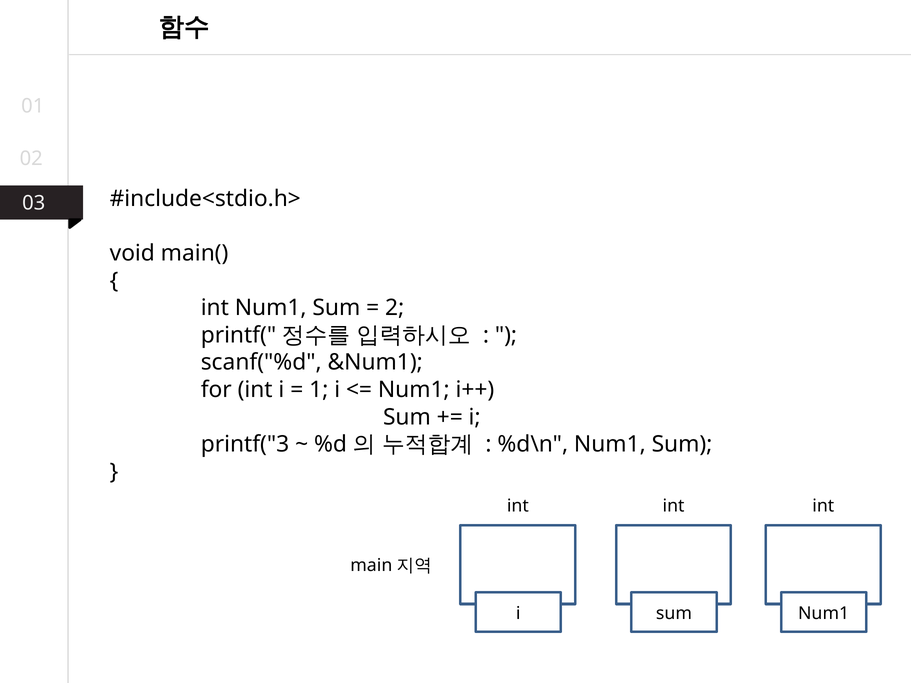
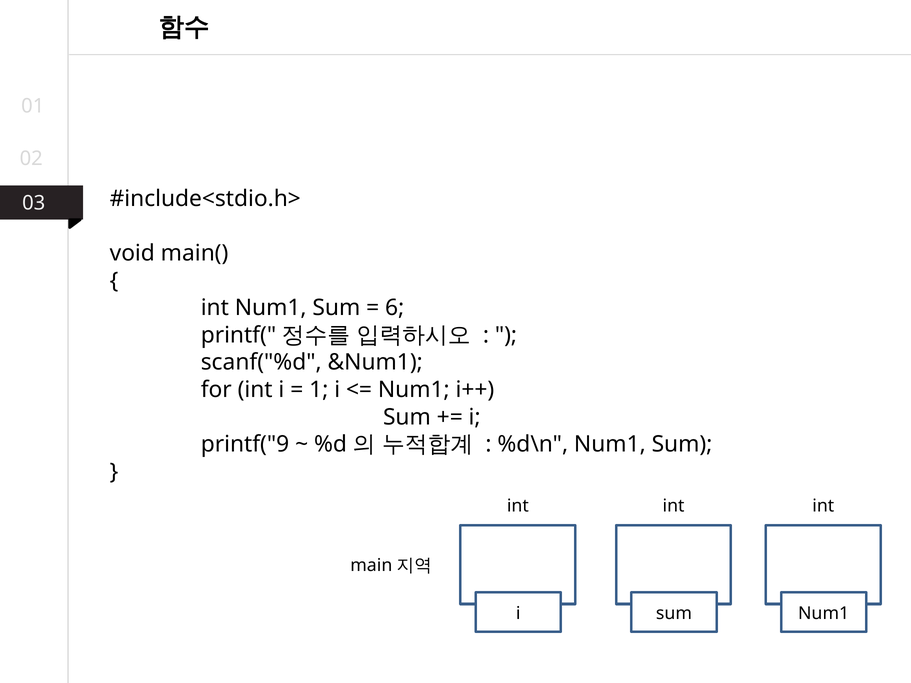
2: 2 -> 6 (395, 308)
printf("3: printf("3 -> printf("9 (245, 445)
